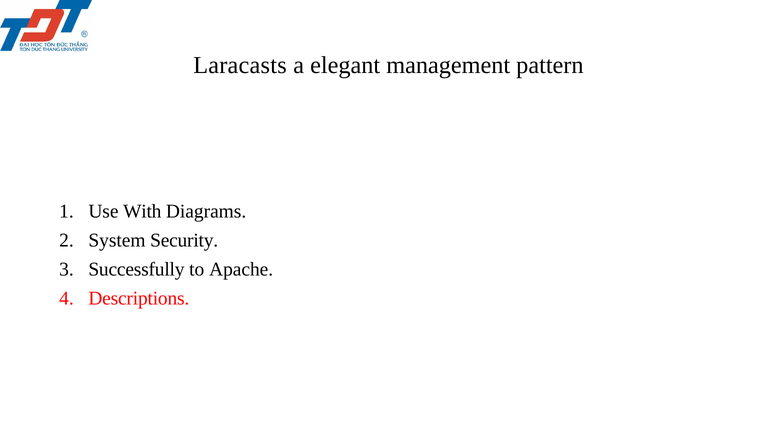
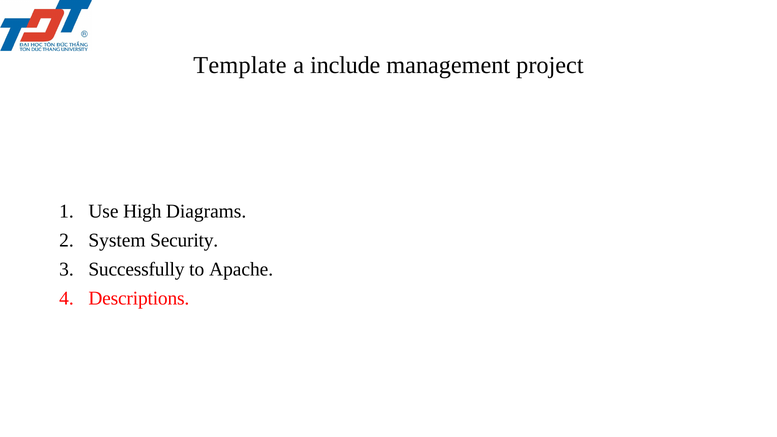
Laracasts: Laracasts -> Template (240, 65)
elegant: elegant -> include (345, 65)
pattern: pattern -> project (550, 65)
With: With -> High (142, 211)
